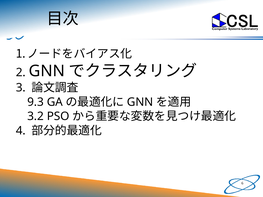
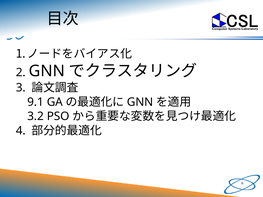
9.3: 9.3 -> 9.1 (36, 102)
